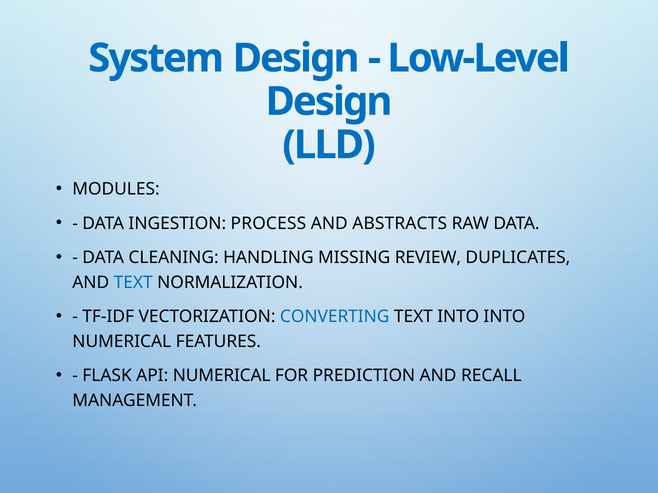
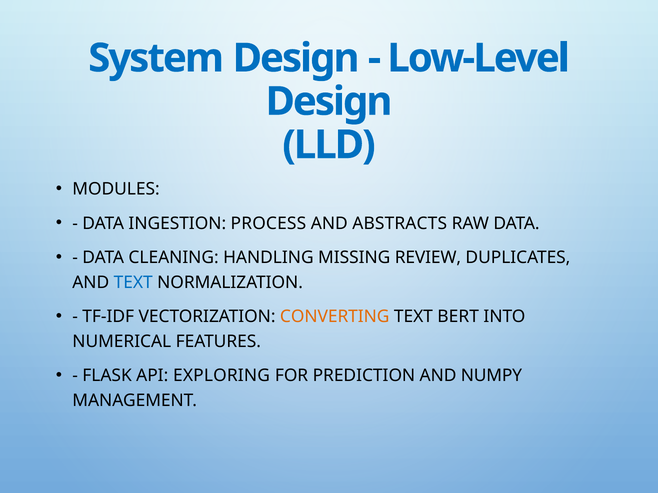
CONVERTING colour: blue -> orange (335, 317)
TEXT INTO: INTO -> BERT (458, 317)
API NUMERICAL: NUMERICAL -> EXPLORING (221, 376)
RECALL: RECALL -> NUMPY (491, 376)
